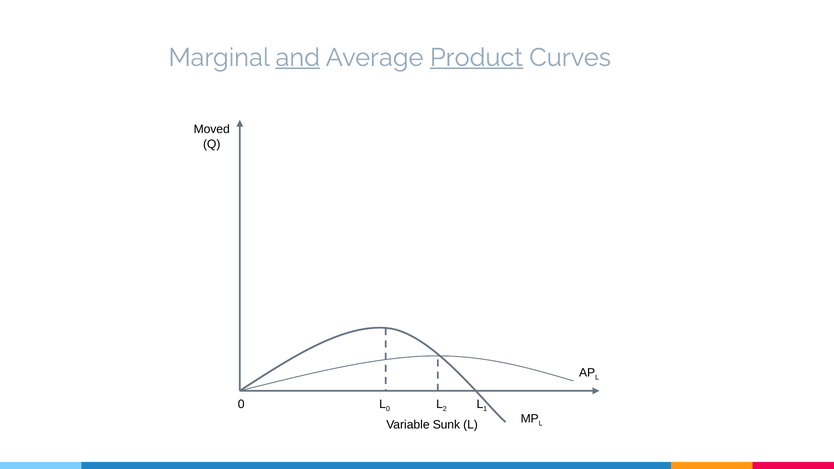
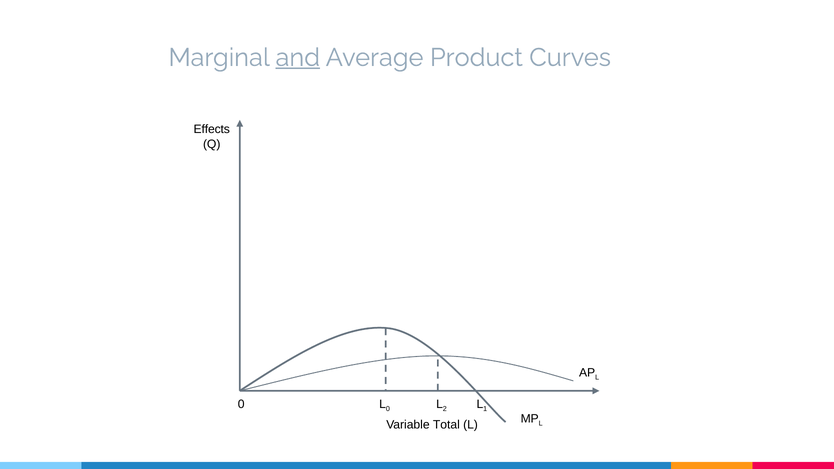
Product underline: present -> none (476, 58)
Moved: Moved -> Effects (212, 129)
Sunk: Sunk -> Total (446, 425)
